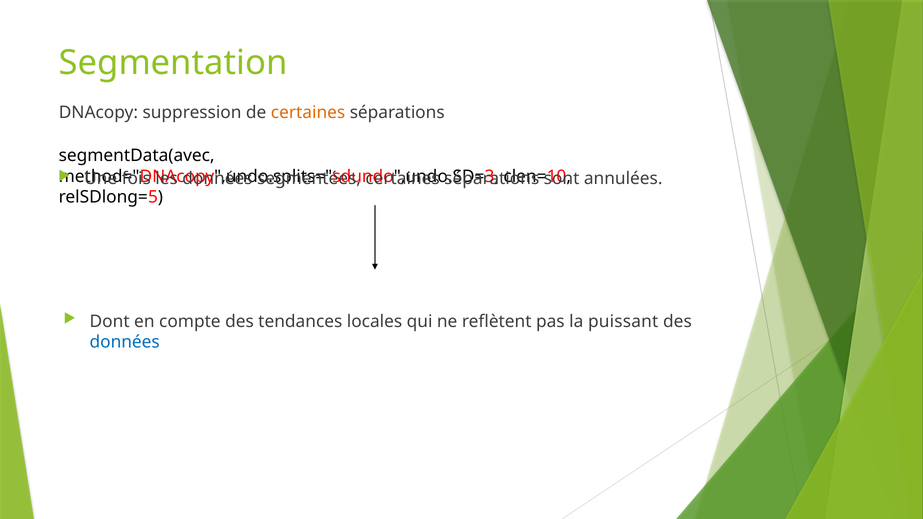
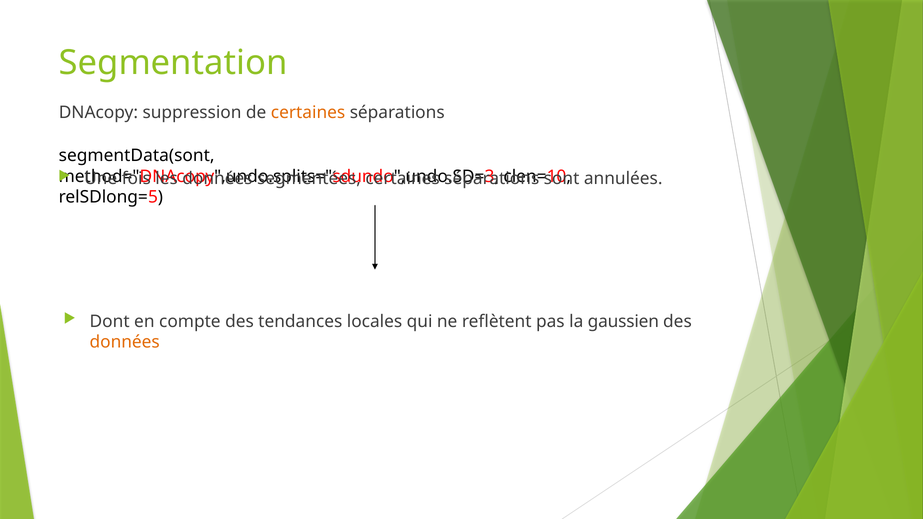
segmentData(avec: segmentData(avec -> segmentData(sont (137, 156)
puissant: puissant -> gaussien (623, 321)
données colour: blue -> orange (125, 342)
